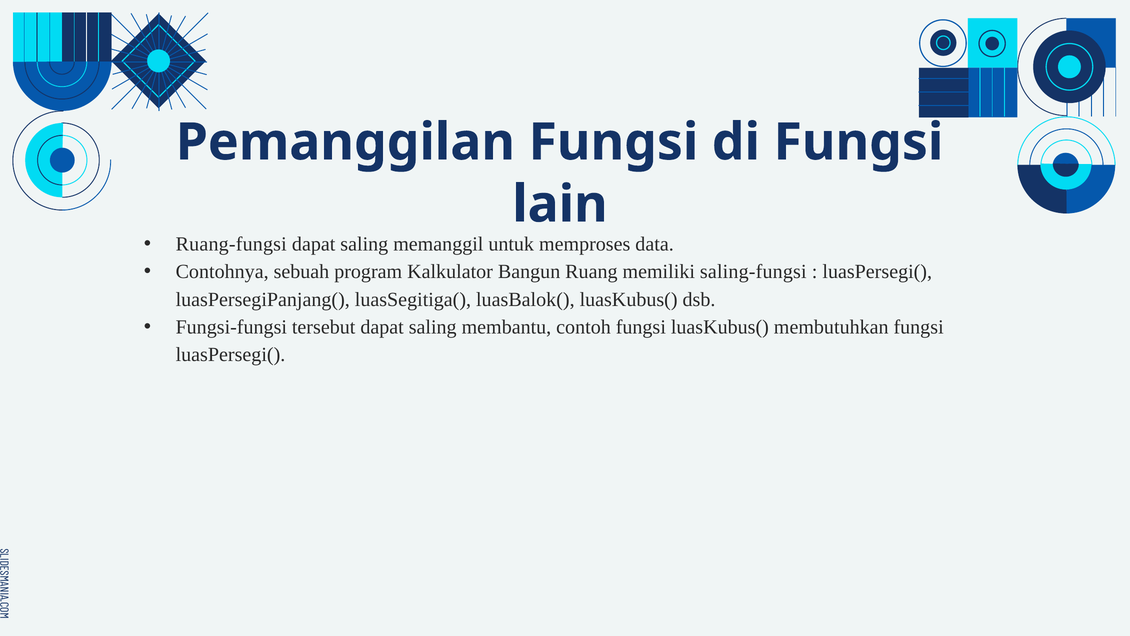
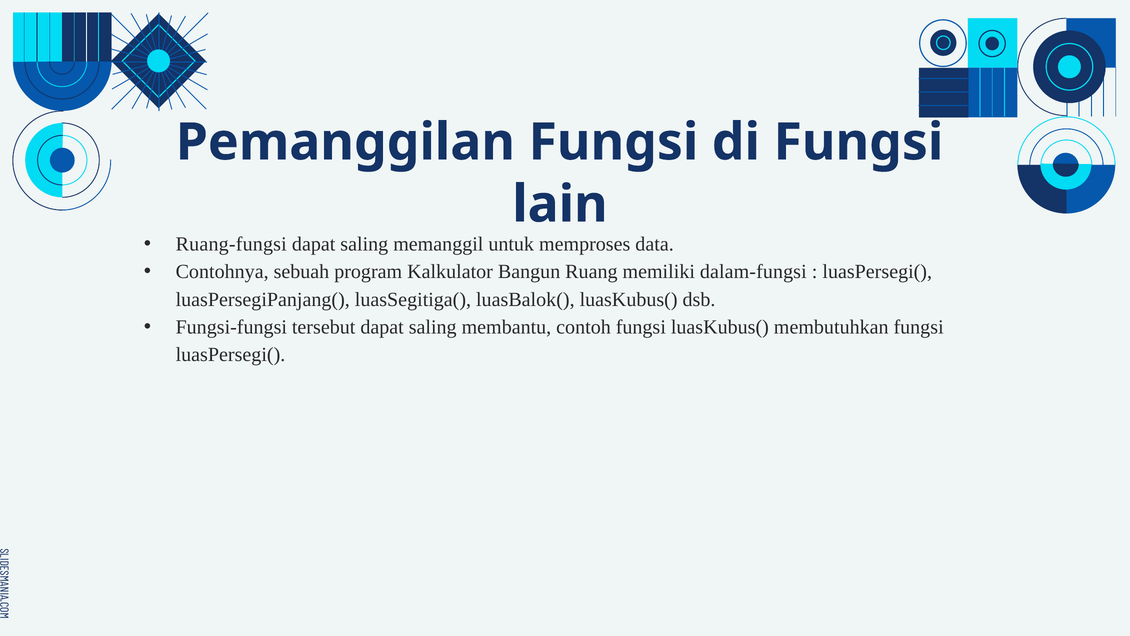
saling-fungsi: saling-fungsi -> dalam-fungsi (753, 272)
